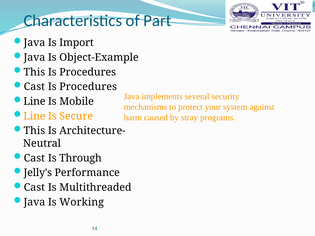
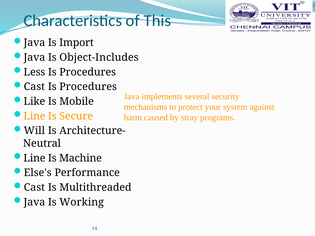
Part: Part -> This (157, 21)
Object-Example: Object-Example -> Object-Includes (99, 57)
This: This -> Less (34, 72)
Line: Line -> Like (34, 102)
This: This -> Will (34, 131)
Cast: Cast -> Line (34, 158)
Through: Through -> Machine (80, 158)
Jelly's: Jelly's -> Else's (38, 173)
